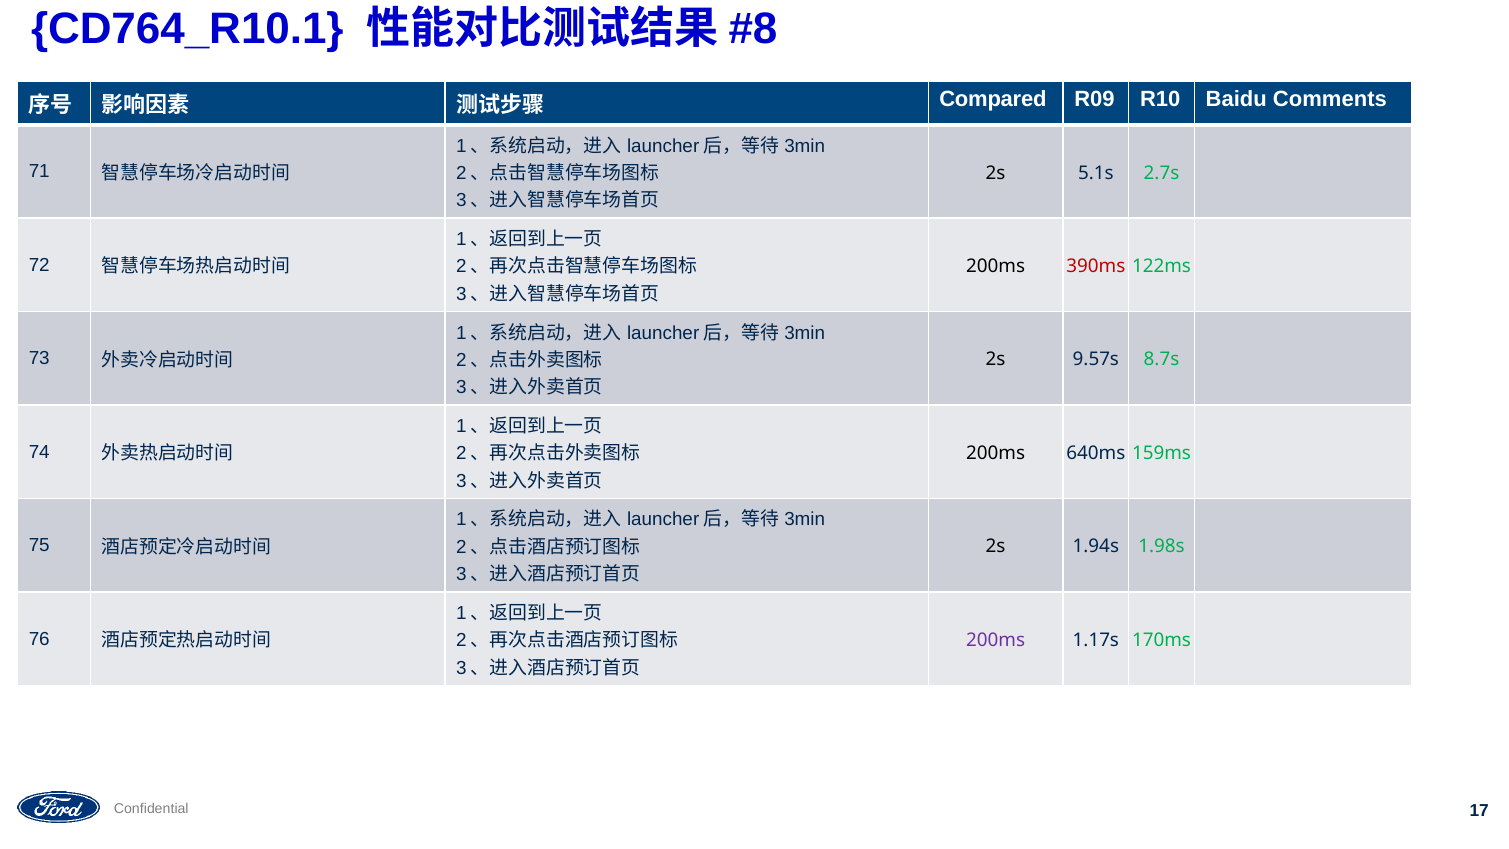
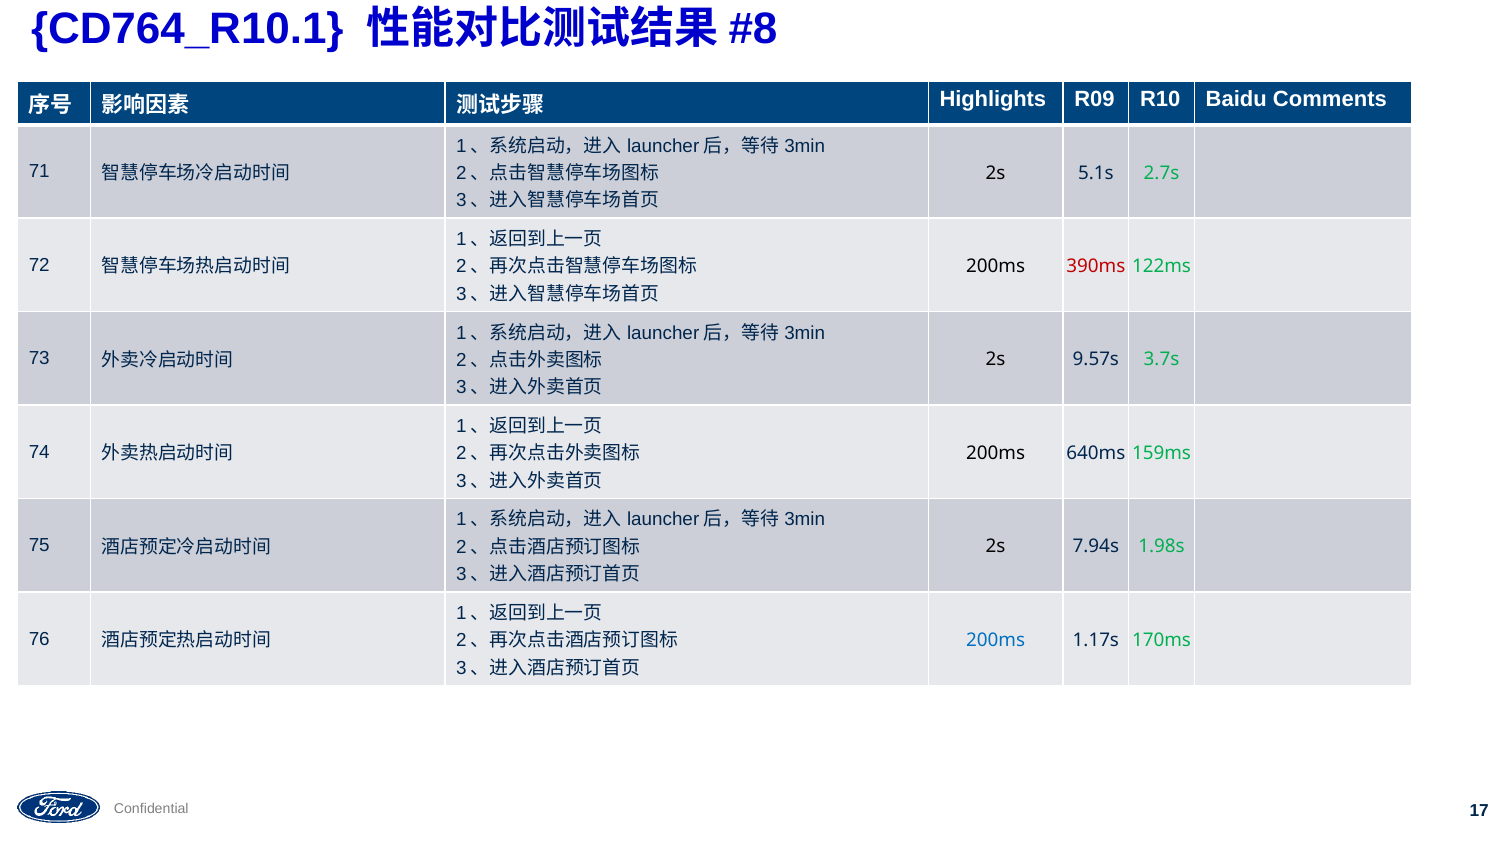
Compared: Compared -> Highlights (993, 100)
8.7s: 8.7s -> 3.7s (1162, 360)
1.94s: 1.94s -> 7.94s (1096, 547)
200ms colour: purple -> blue (996, 640)
